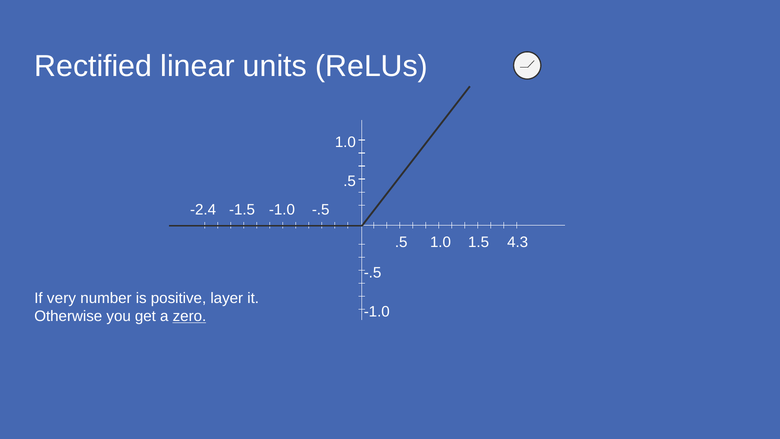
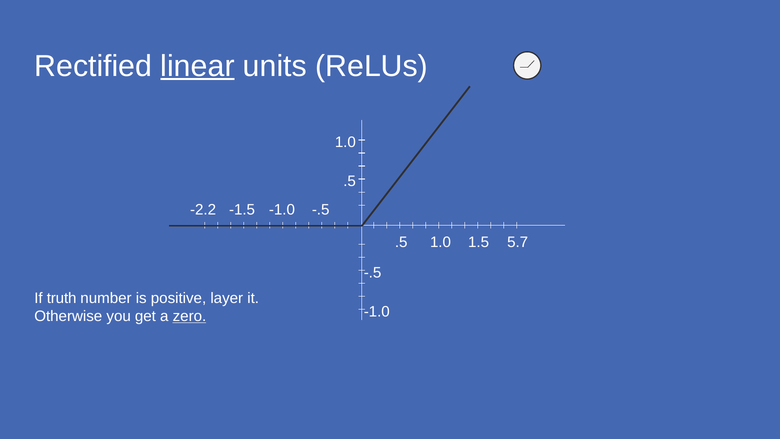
linear underline: none -> present (198, 66)
-2.4: -2.4 -> -2.2 (203, 209)
4.3: 4.3 -> 5.7 (518, 242)
very: very -> truth (62, 298)
